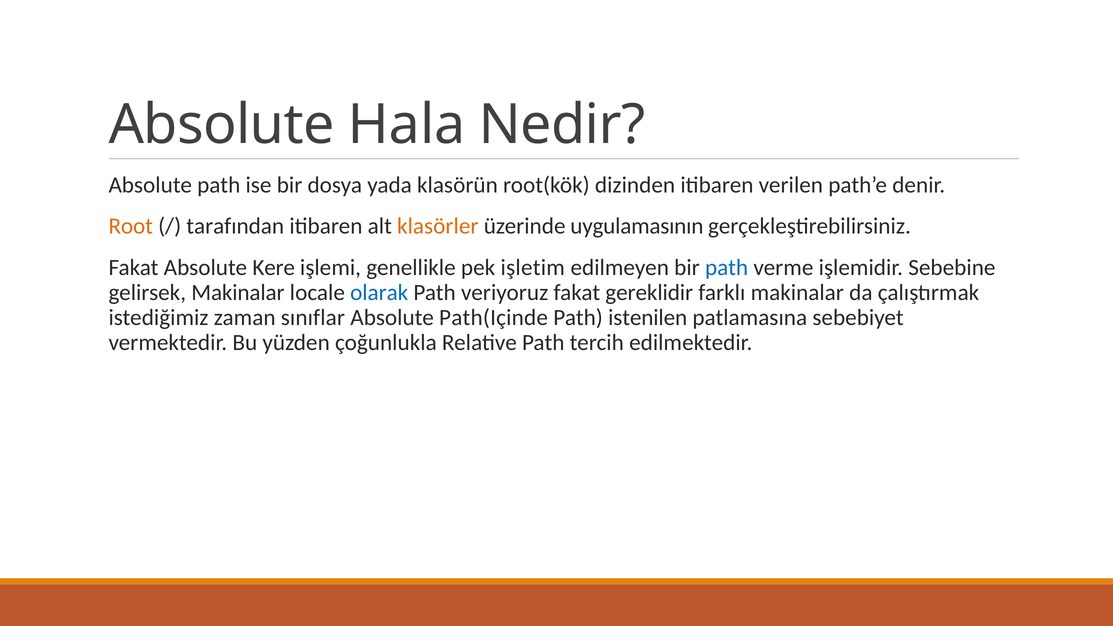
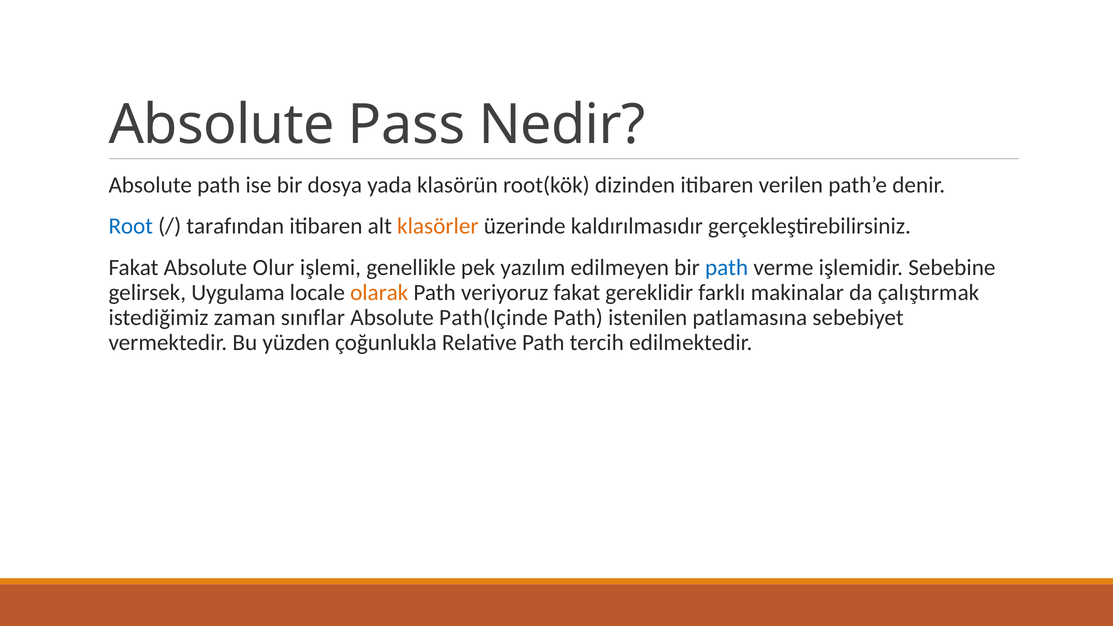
Hala: Hala -> Pass (407, 125)
Root colour: orange -> blue (131, 226)
uygulamasının: uygulamasının -> kaldırılmasıdır (637, 226)
Kere: Kere -> Olur (273, 268)
işletim: işletim -> yazılım (533, 268)
gelirsek Makinalar: Makinalar -> Uygulama (238, 293)
olarak colour: blue -> orange (379, 293)
